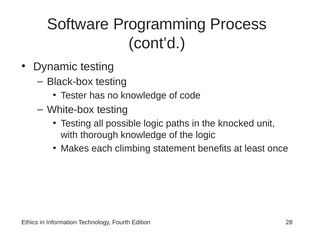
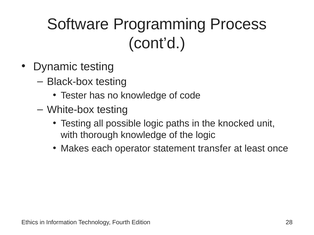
climbing: climbing -> operator (133, 149)
benefits: benefits -> transfer (215, 149)
